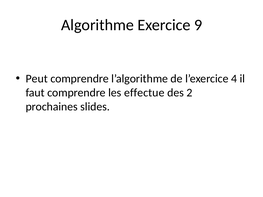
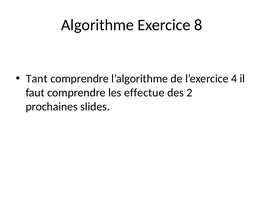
9: 9 -> 8 (198, 25)
Peut: Peut -> Tant (37, 79)
